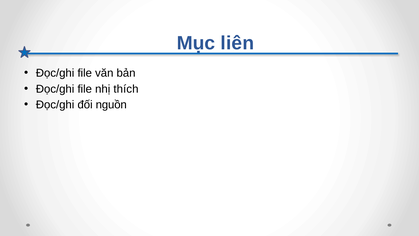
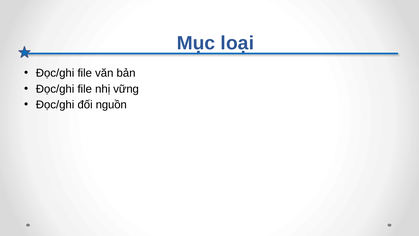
liên: liên -> loại (237, 43)
thích: thích -> vững (126, 89)
